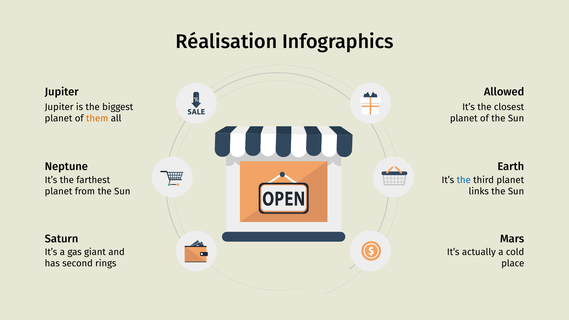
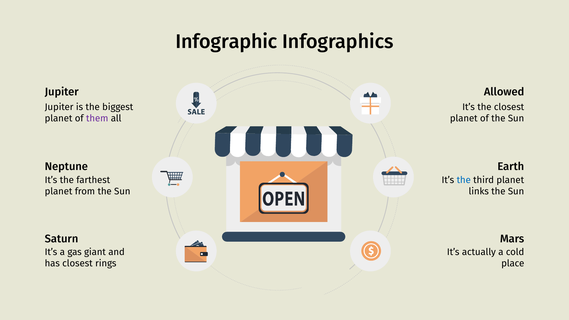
Réalisation: Réalisation -> Infographic (226, 42)
them colour: orange -> purple (97, 118)
has second: second -> closest (77, 264)
